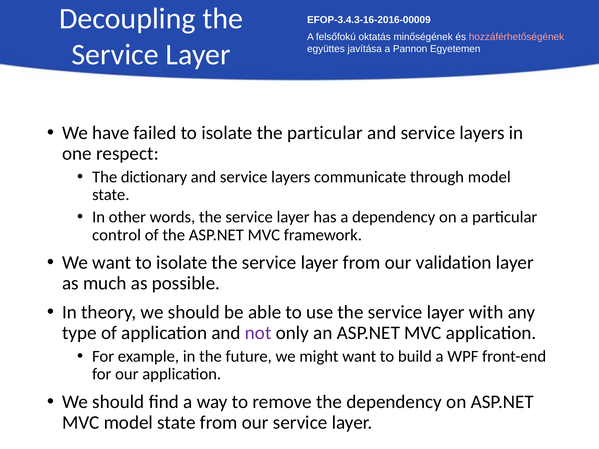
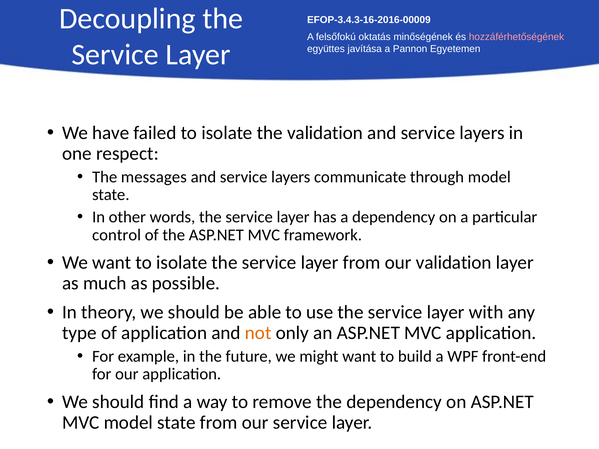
the particular: particular -> validation (325, 133)
dictionary: dictionary -> messages (154, 177)
not colour: purple -> orange (258, 333)
